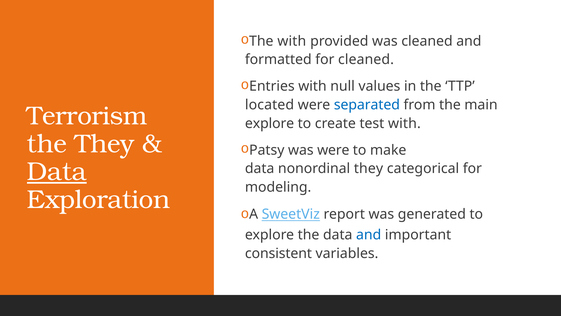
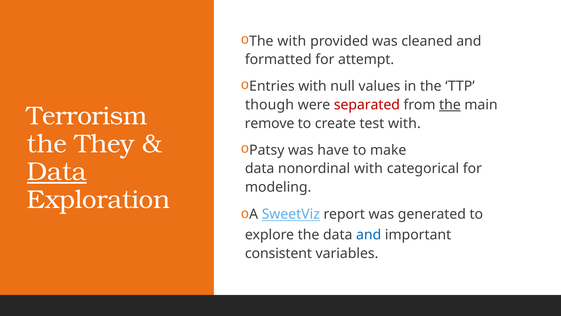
for cleaned: cleaned -> attempt (366, 60)
located: located -> though (270, 105)
separated colour: blue -> red (367, 105)
the underline: none -> present (450, 105)
explore: explore -> remove (270, 123)
was were: were -> have (333, 150)
nonordinal they: they -> with (368, 168)
